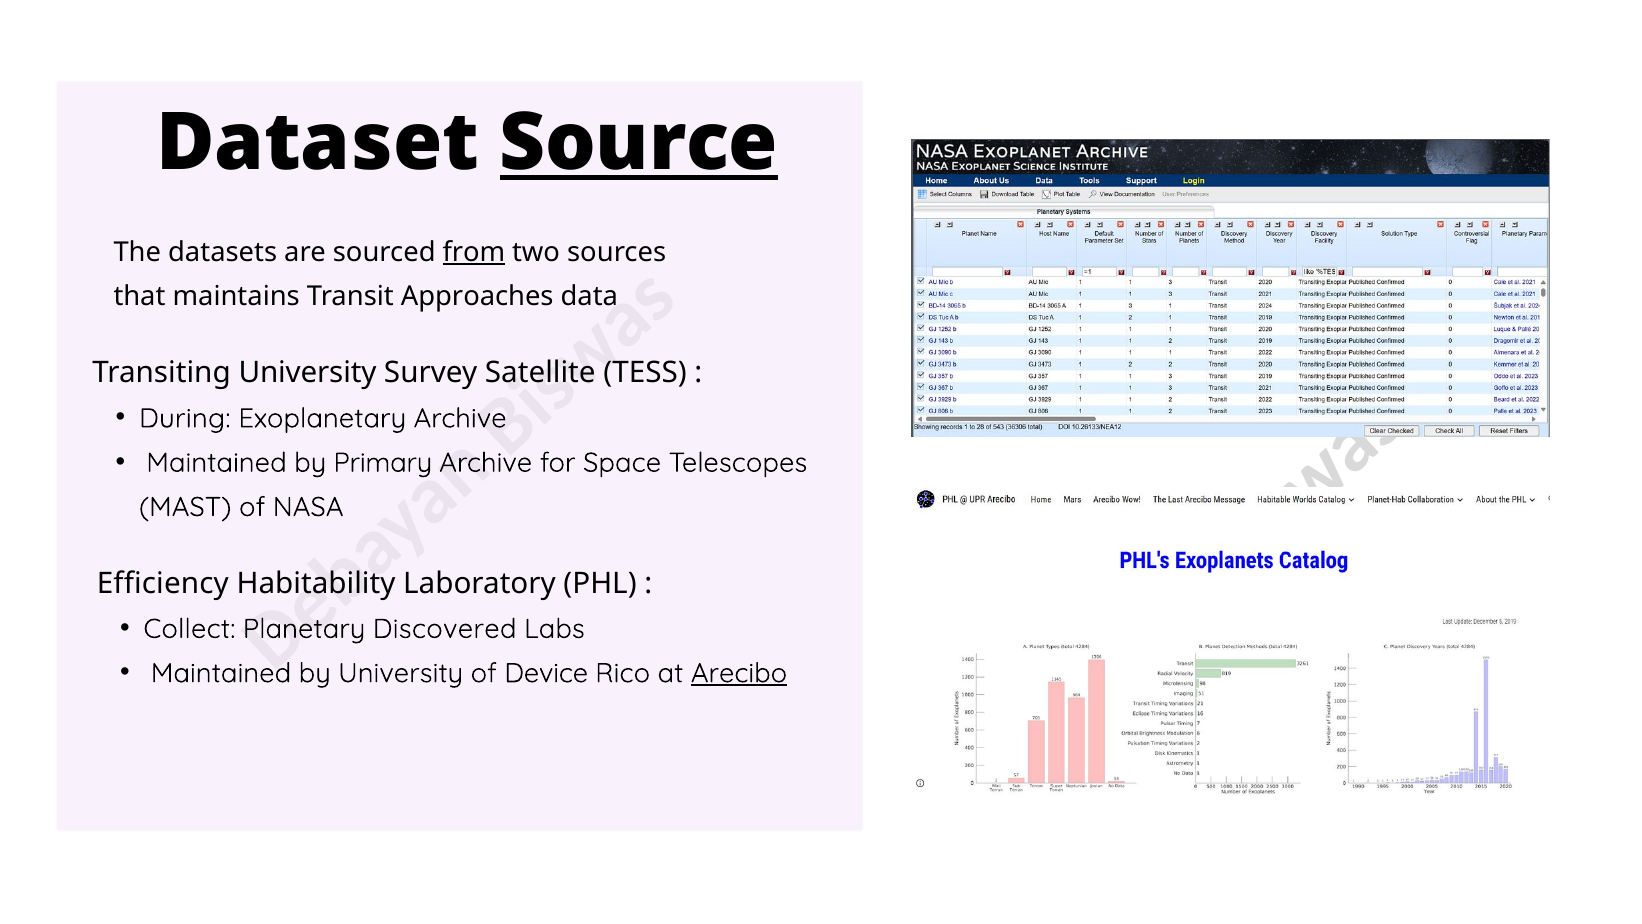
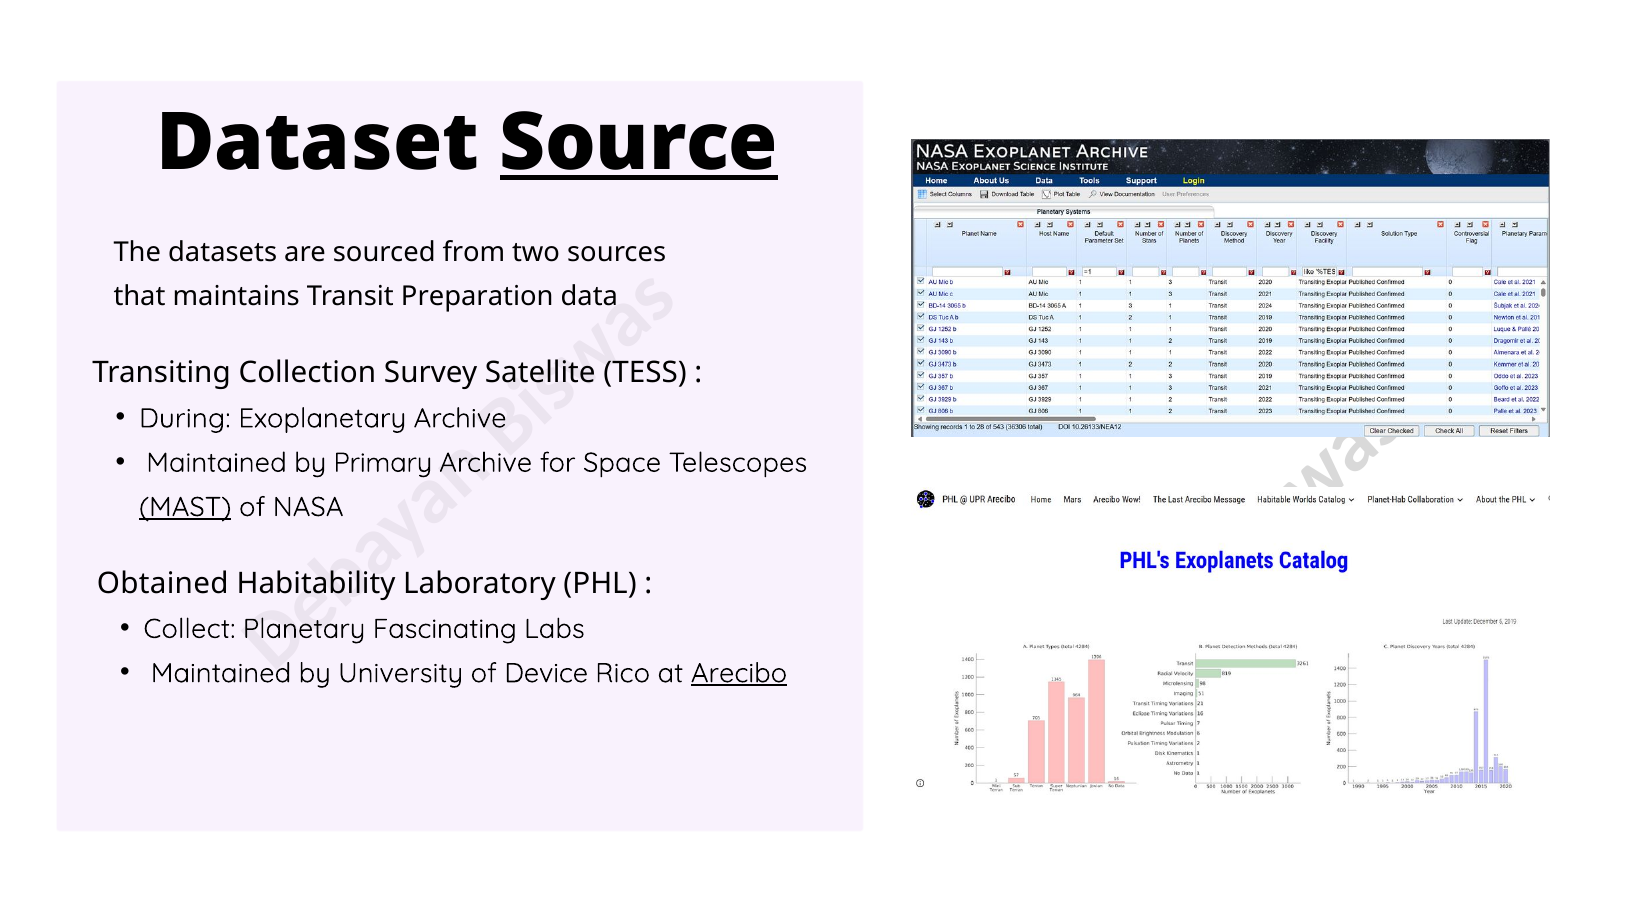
from underline: present -> none (474, 252)
Approaches: Approaches -> Preparation (477, 296)
Transiting University: University -> Collection (307, 373)
MAST underline: none -> present (185, 507)
Efficiency: Efficiency -> Obtained (163, 583)
Discovered: Discovered -> Fascinating (445, 629)
